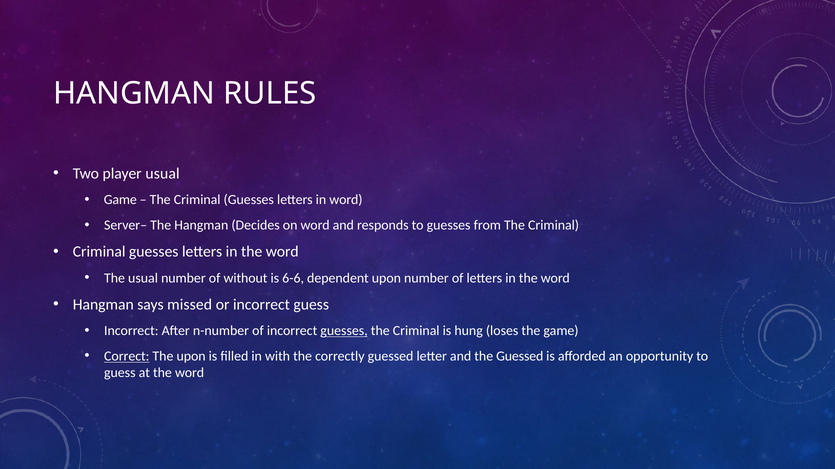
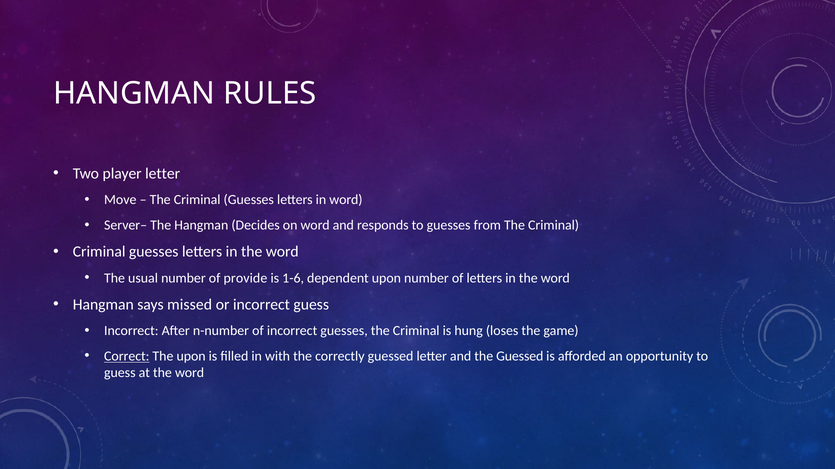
player usual: usual -> letter (163, 174)
Game: Game -> Move (120, 200)
without: without -> provide (245, 278)
6-6: 6-6 -> 1-6 (293, 278)
guesses underline: present -> none (344, 331)
